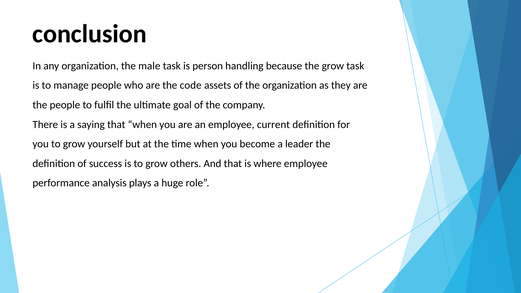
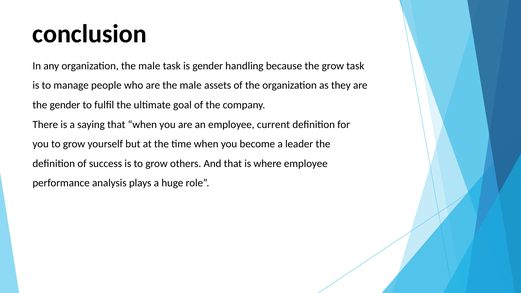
is person: person -> gender (208, 66)
are the code: code -> male (191, 85)
the people: people -> gender (65, 105)
